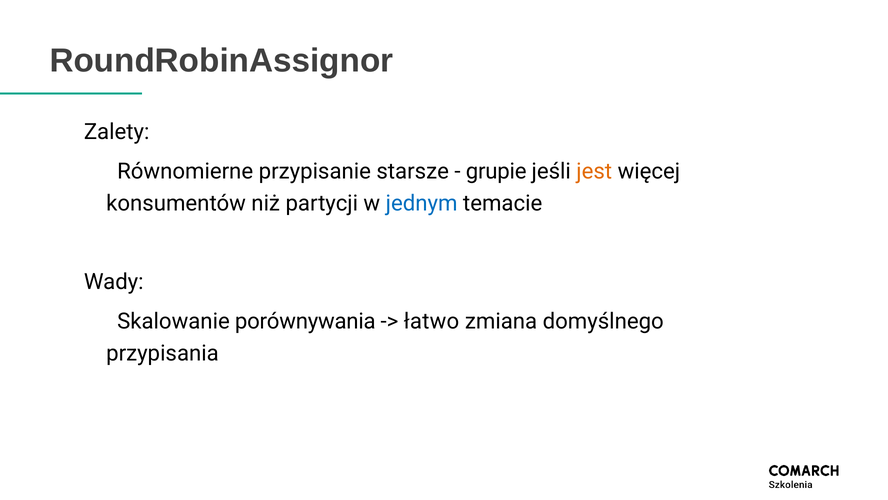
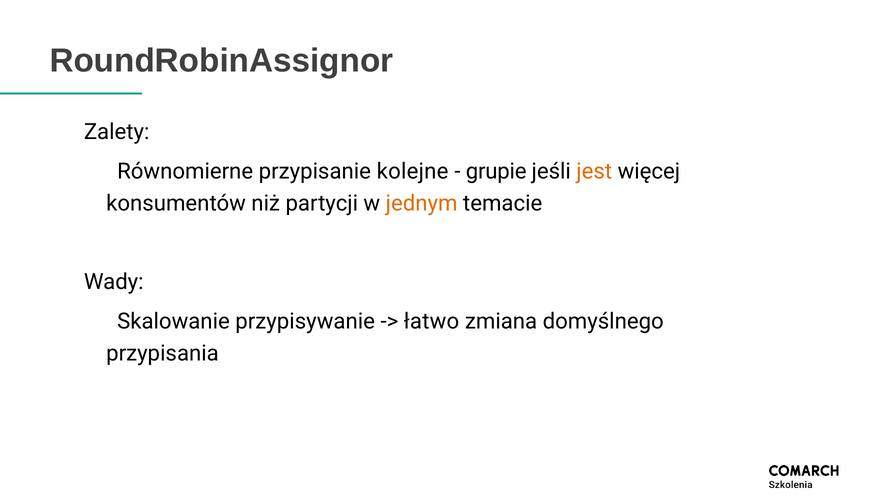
starsze: starsze -> kolejne (413, 171)
jednym colour: blue -> orange (422, 203)
porównywania: porównywania -> przypisywanie (305, 321)
